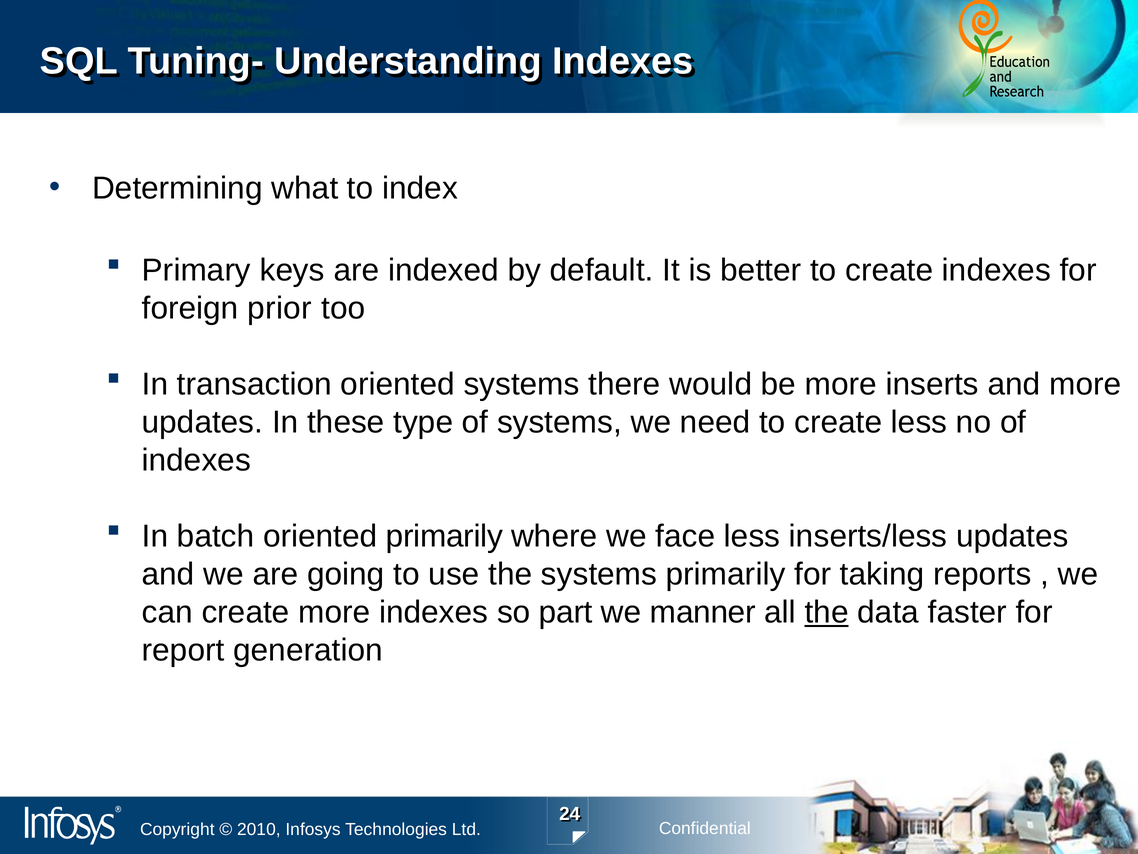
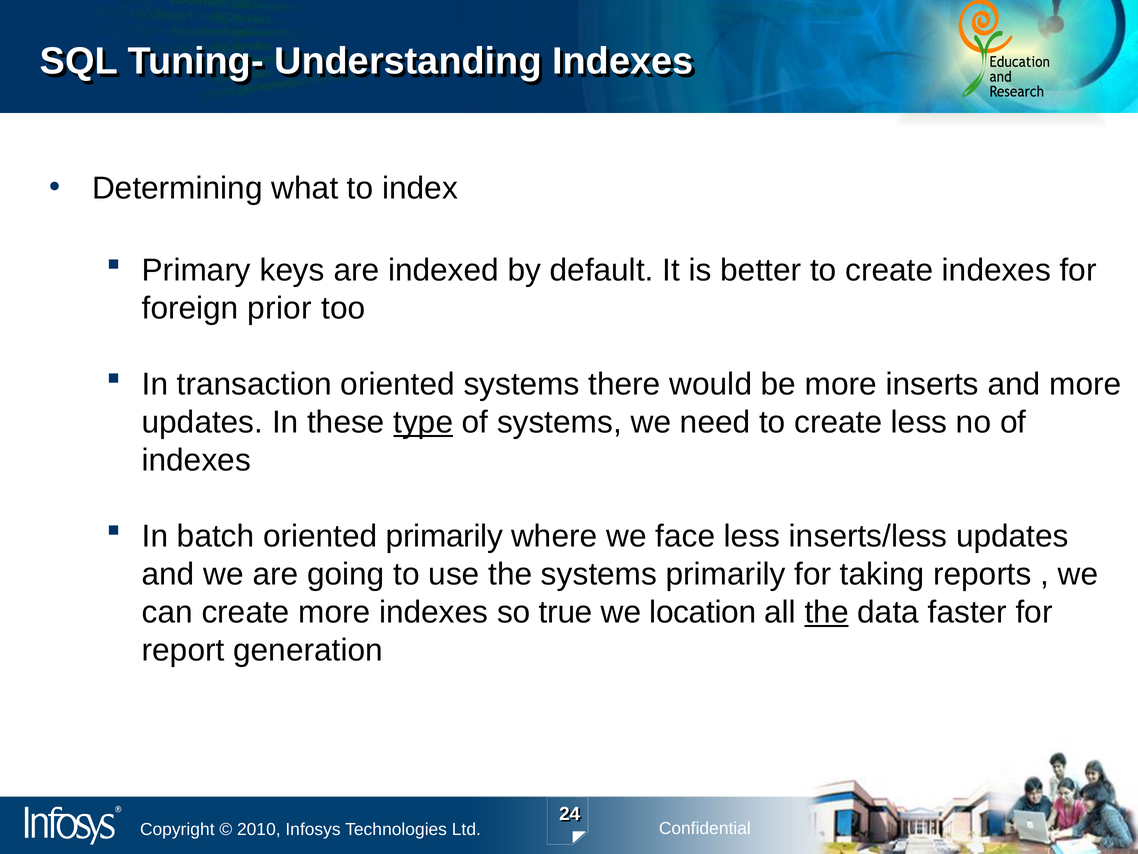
type underline: none -> present (423, 422)
part: part -> true (566, 612)
manner: manner -> location (703, 612)
